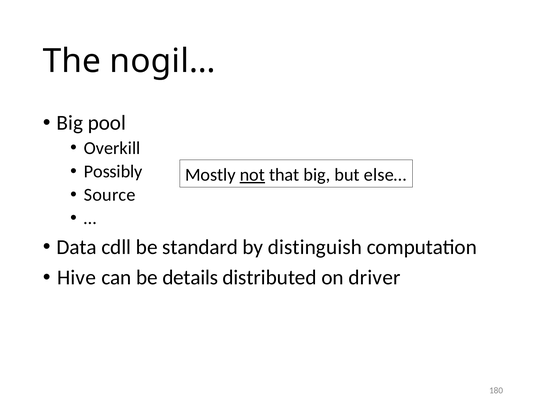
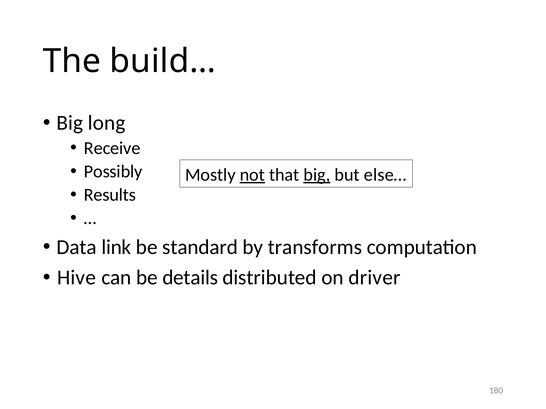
nogil…: nogil… -> build… (163, 61)
pool: pool -> long (107, 123)
Overkill: Overkill -> Receive (112, 148)
big underline: none -> present (317, 175)
Source: Source -> Results (110, 195)
cdll: cdll -> link (116, 247)
distinguish: distinguish -> transforms (315, 247)
